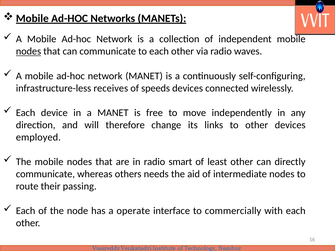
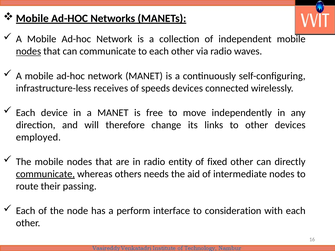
smart: smart -> entity (180, 162)
least: least -> fixed (217, 162)
communicate underline: none -> present (45, 174)
operate: operate -> perform (133, 211)
commercially: commercially -> consideration (233, 211)
